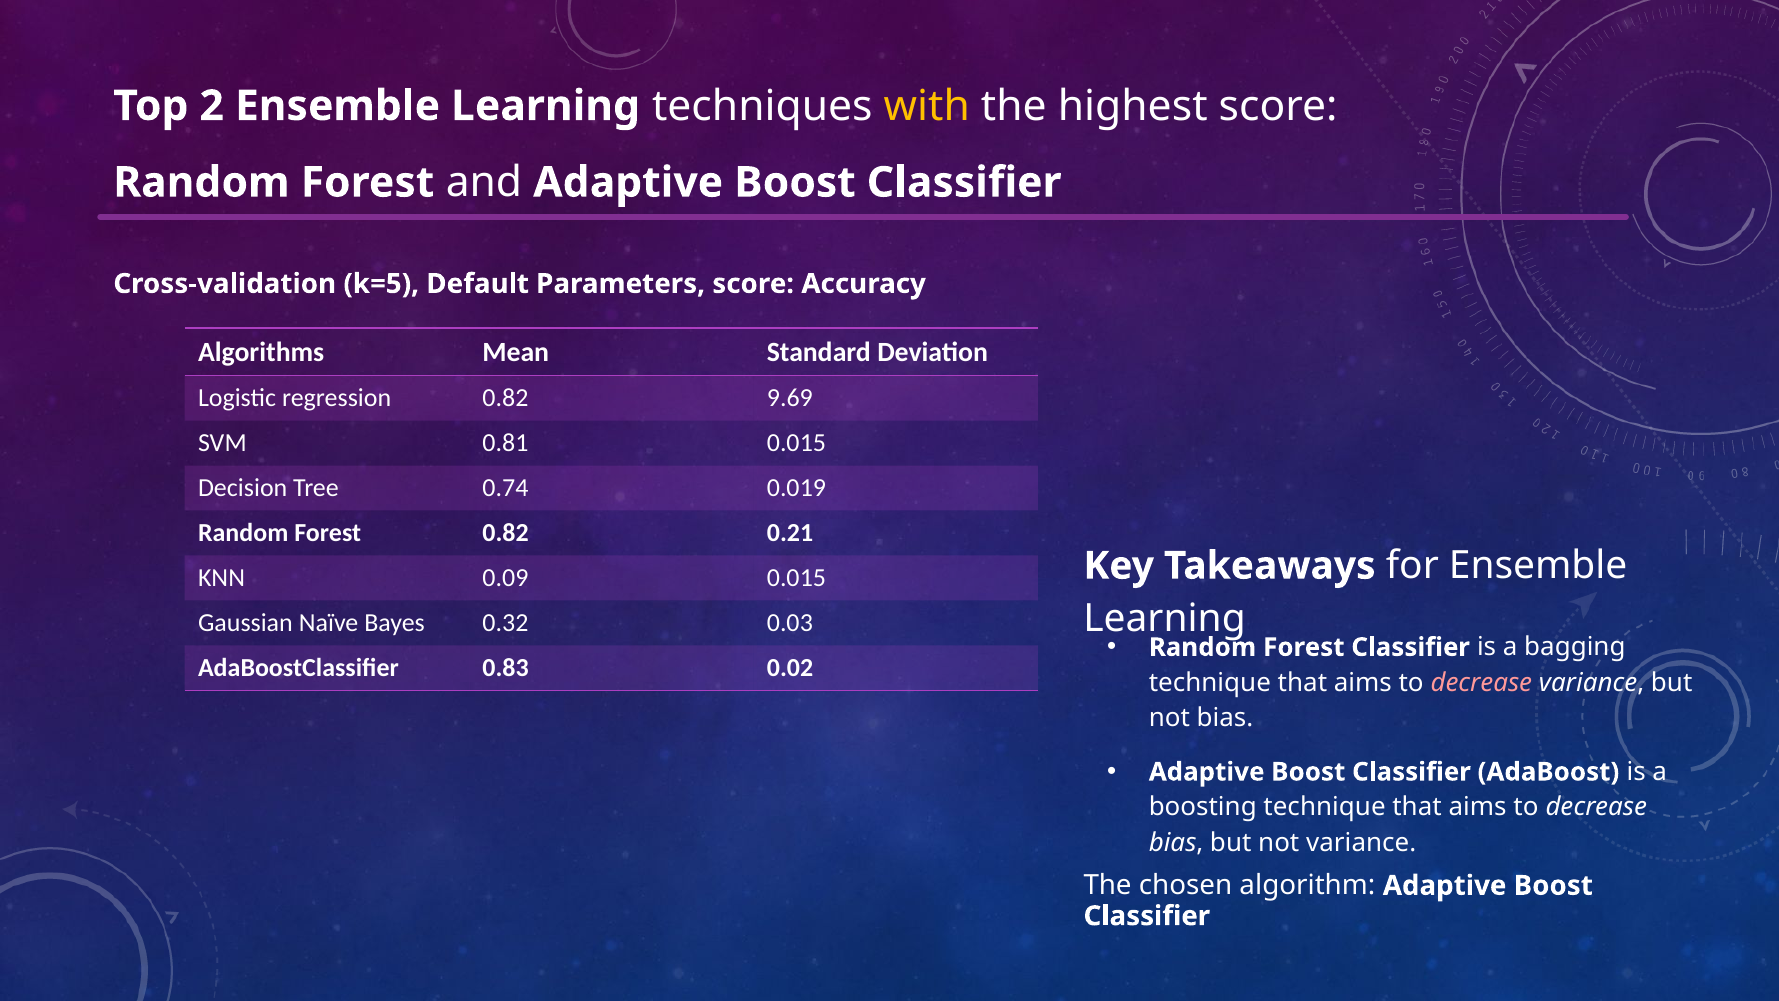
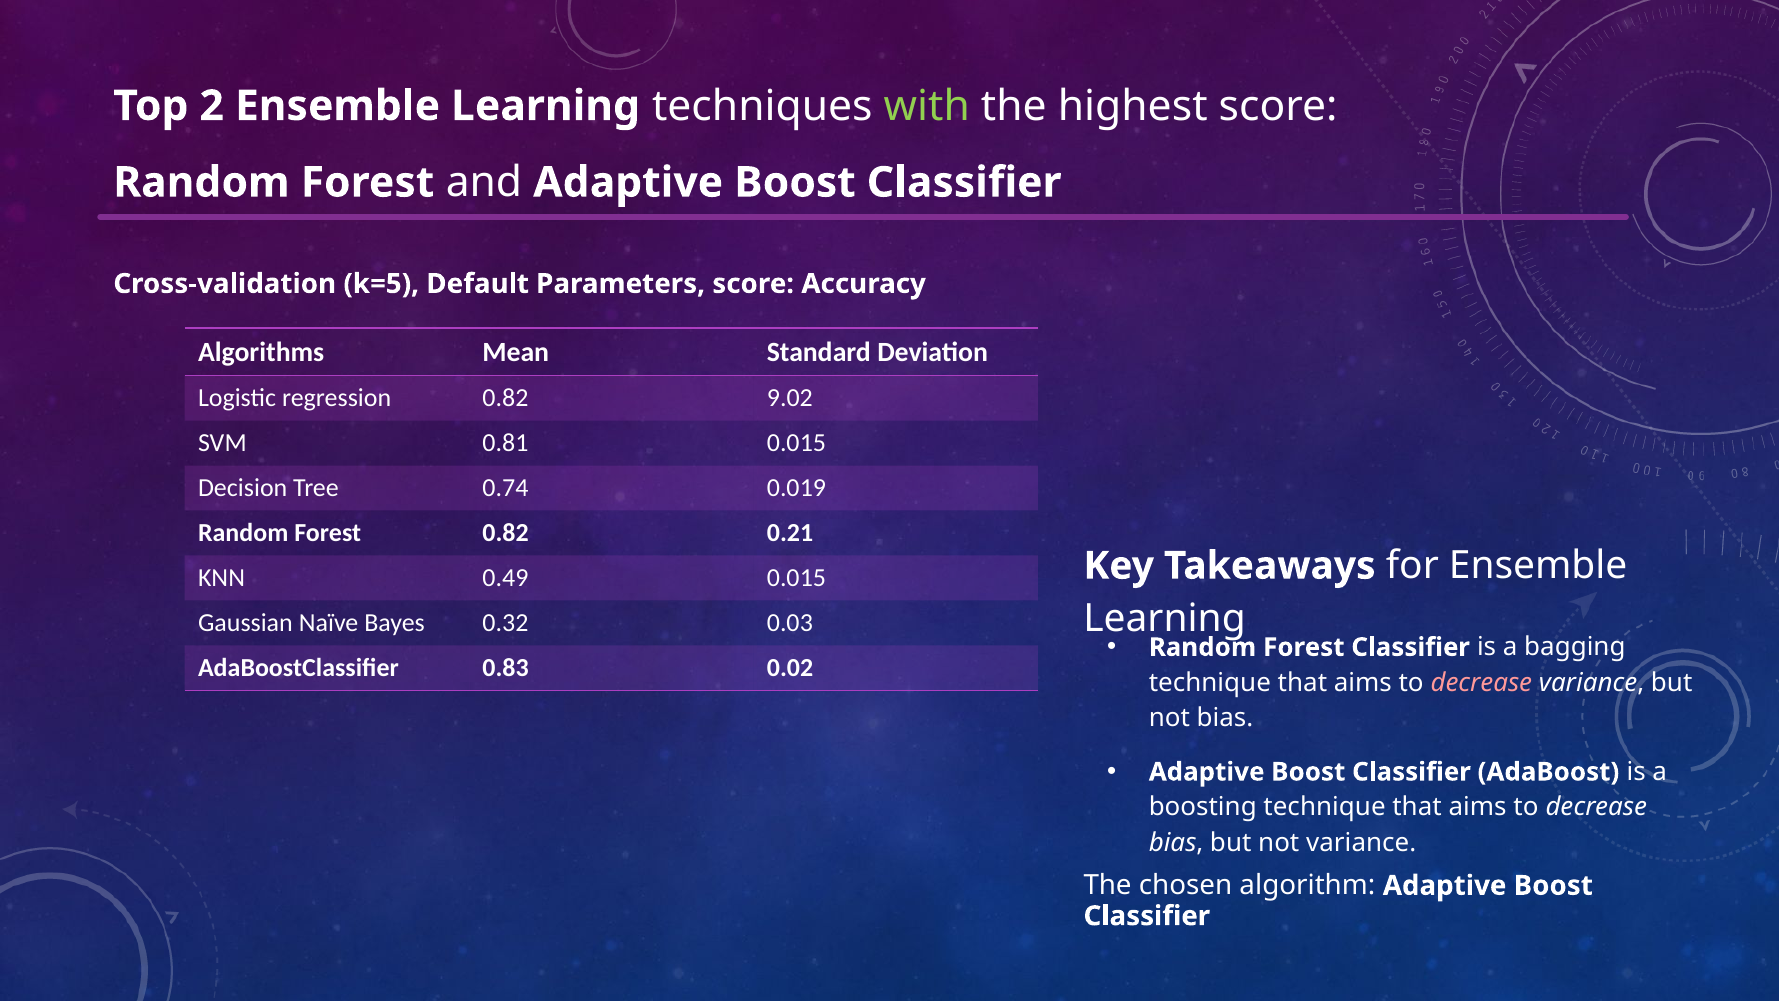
with colour: yellow -> light green (927, 106)
9.69: 9.69 -> 9.02 (790, 398)
0.09: 0.09 -> 0.49 (505, 578)
